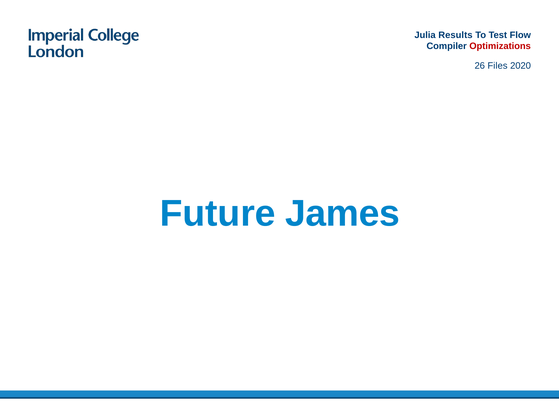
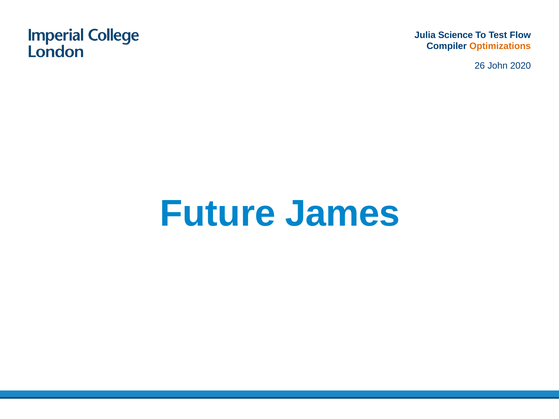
Results: Results -> Science (456, 35)
Optimizations colour: red -> orange (500, 46)
Files: Files -> John (498, 66)
